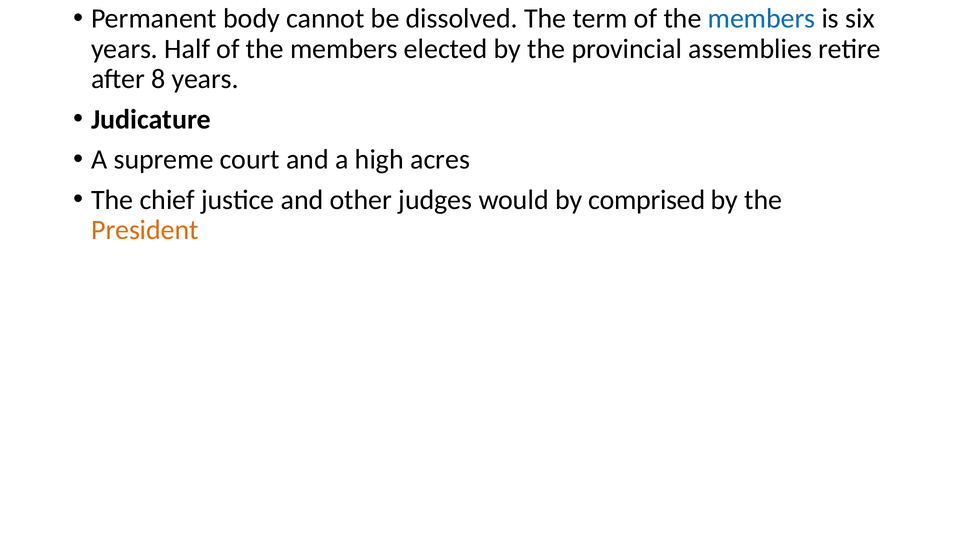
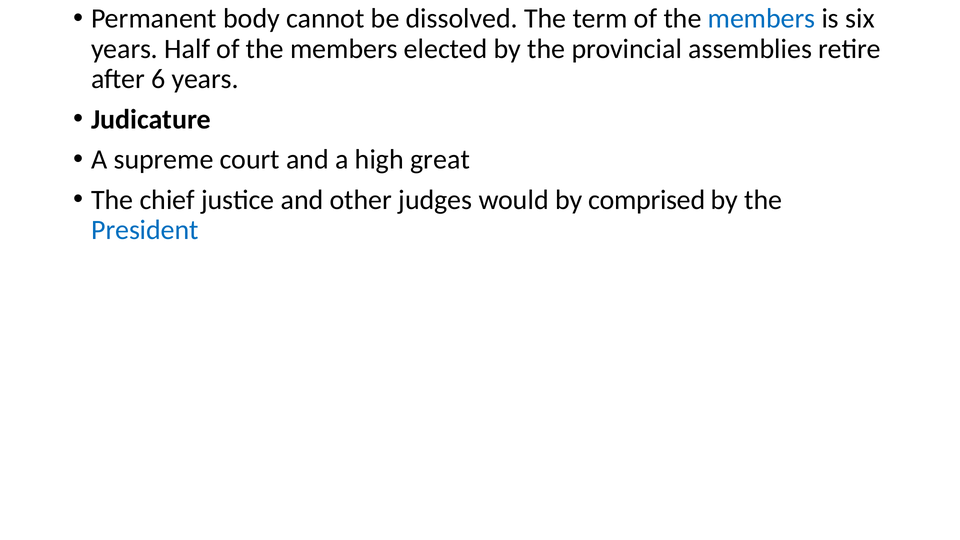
8: 8 -> 6 (158, 79)
acres: acres -> great (440, 160)
President colour: orange -> blue (145, 230)
